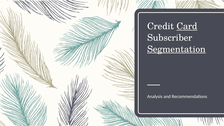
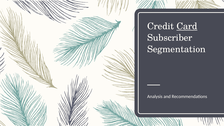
Segmentation underline: present -> none (176, 49)
